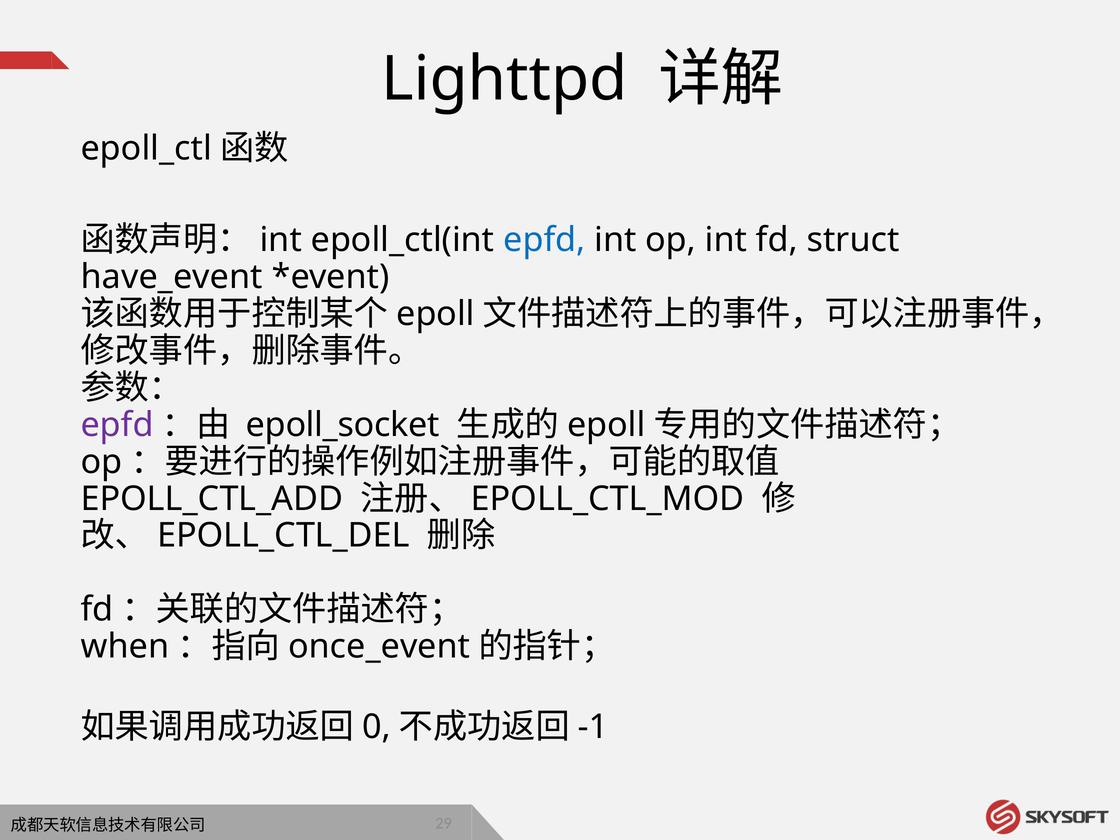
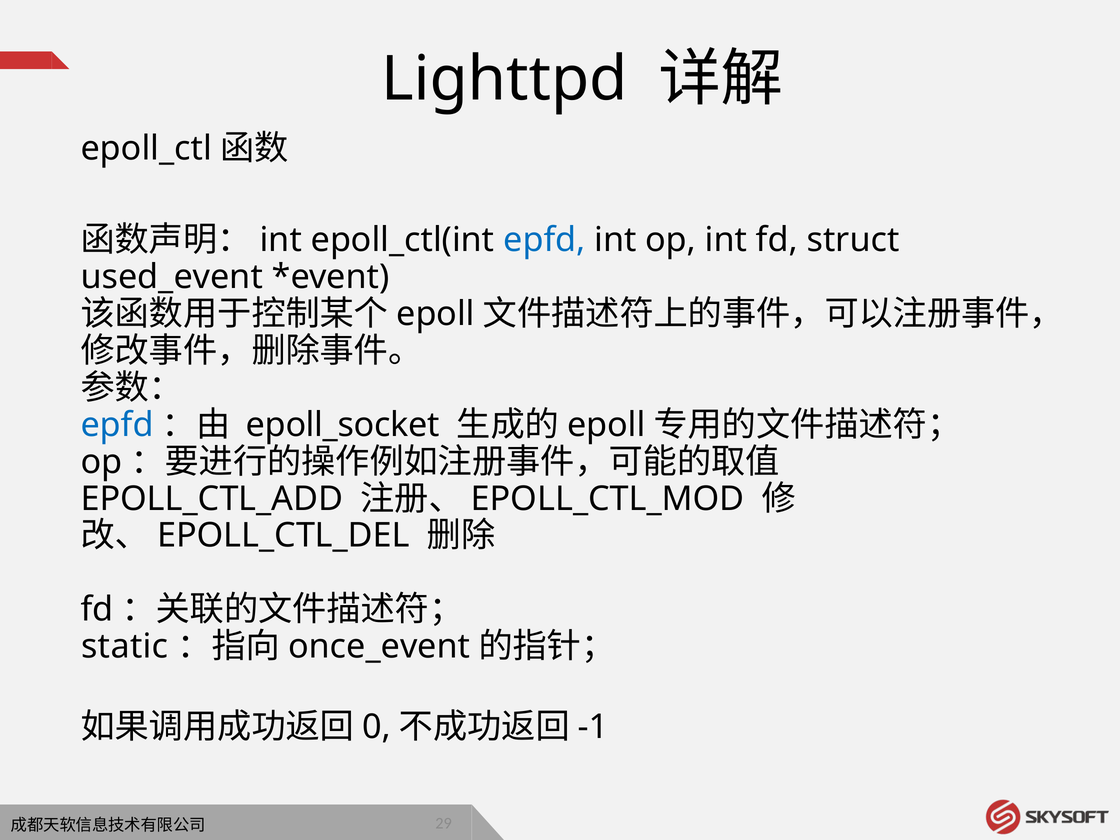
have_event: have_event -> used_event (172, 277)
epfd colour: purple -> blue (117, 425)
when: when -> static (125, 647)
